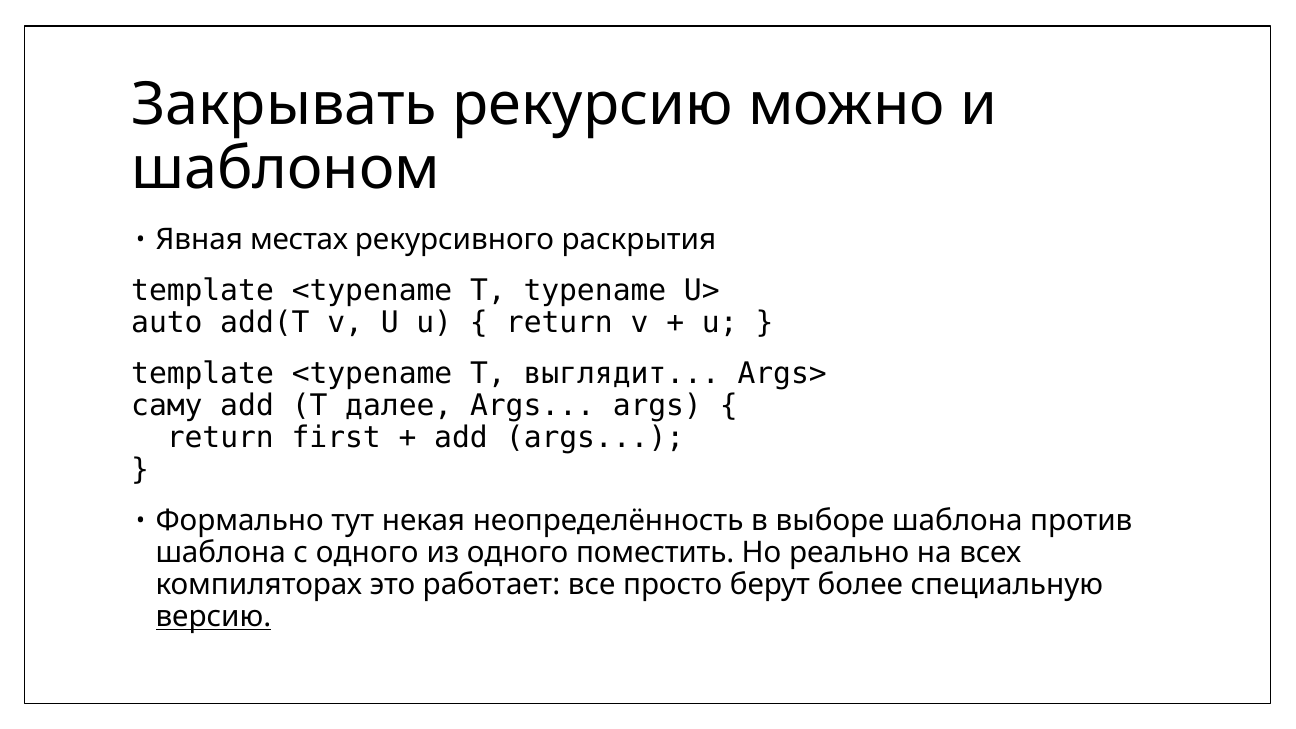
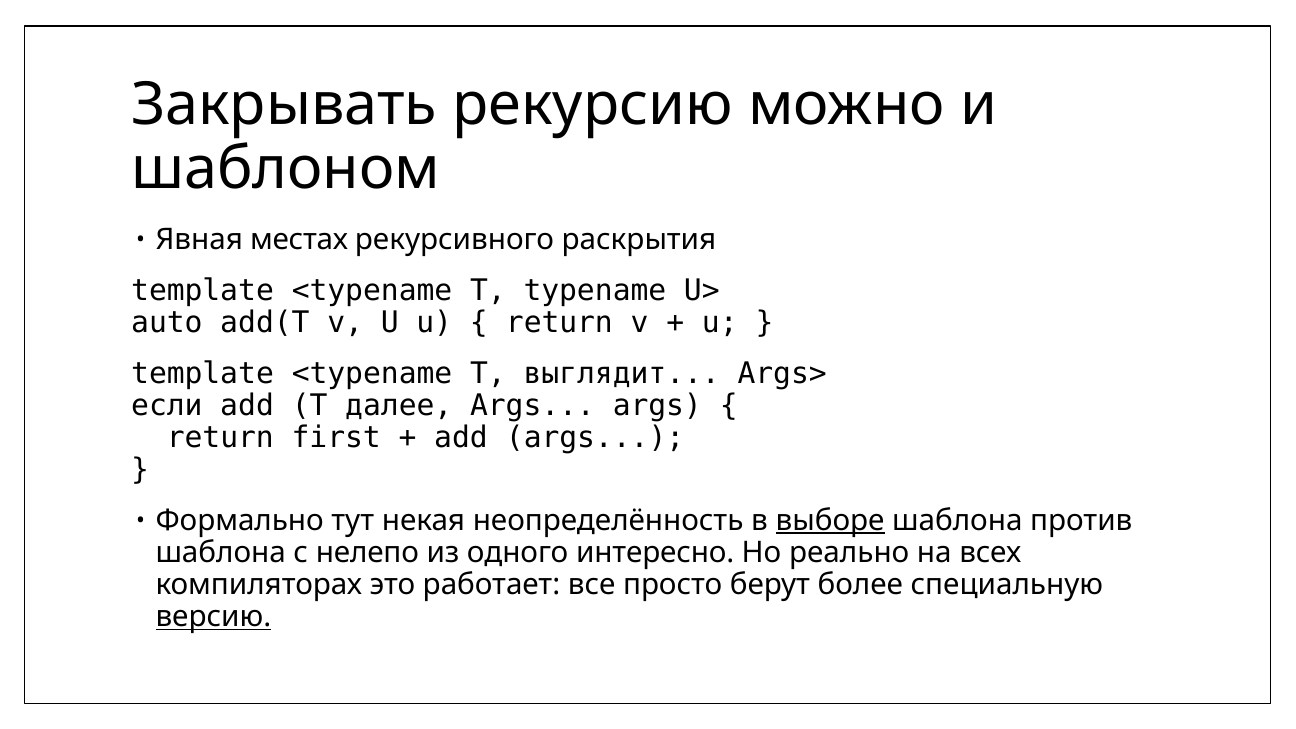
саму: саму -> если (167, 405)
выборе underline: none -> present (830, 521)
с одного: одного -> нелепо (367, 553)
поместить: поместить -> интересно (655, 553)
